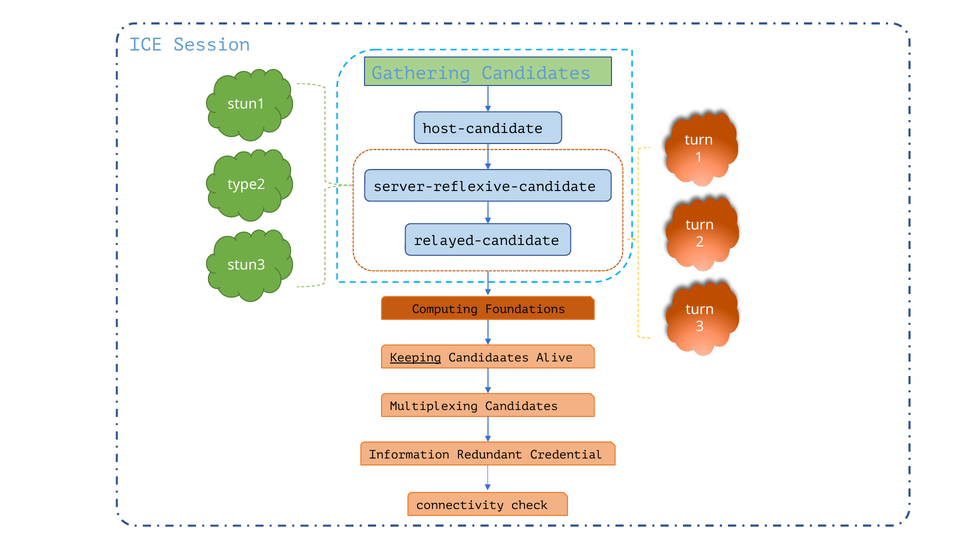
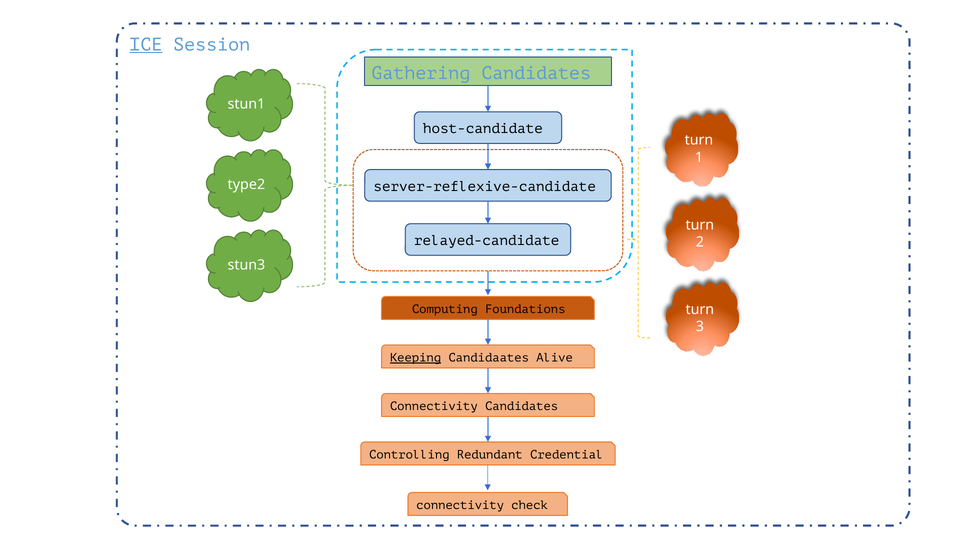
ICE underline: none -> present (146, 45)
Multiplexing: Multiplexing -> Connectivity (434, 406)
Information: Information -> Controlling (409, 455)
